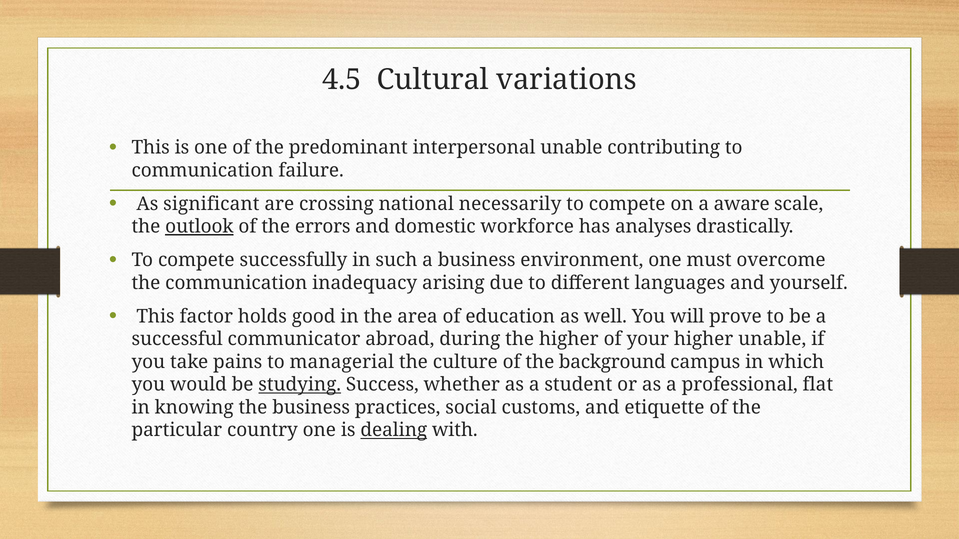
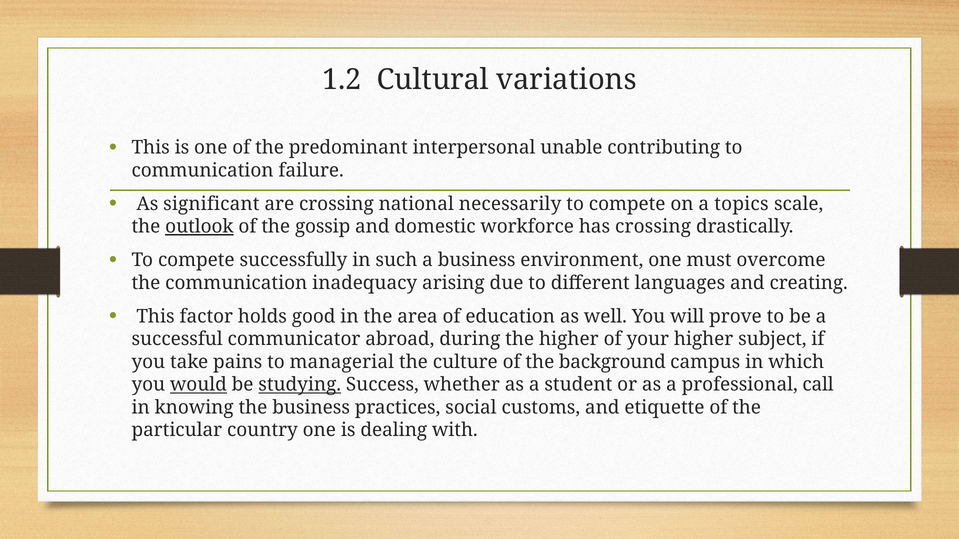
4.5: 4.5 -> 1.2 (342, 80)
aware: aware -> topics (741, 204)
errors: errors -> gossip (323, 227)
has analyses: analyses -> crossing (653, 227)
yourself: yourself -> creating (809, 283)
higher unable: unable -> subject (772, 339)
would underline: none -> present (198, 385)
flat: flat -> call (818, 385)
dealing underline: present -> none (394, 431)
